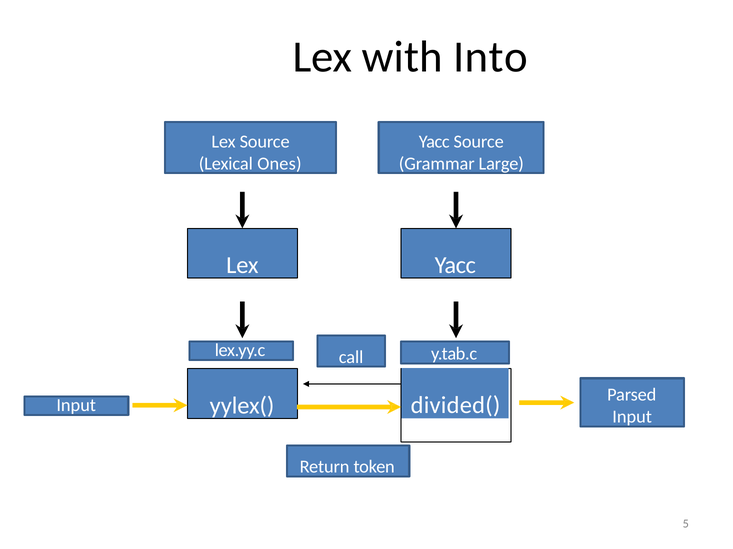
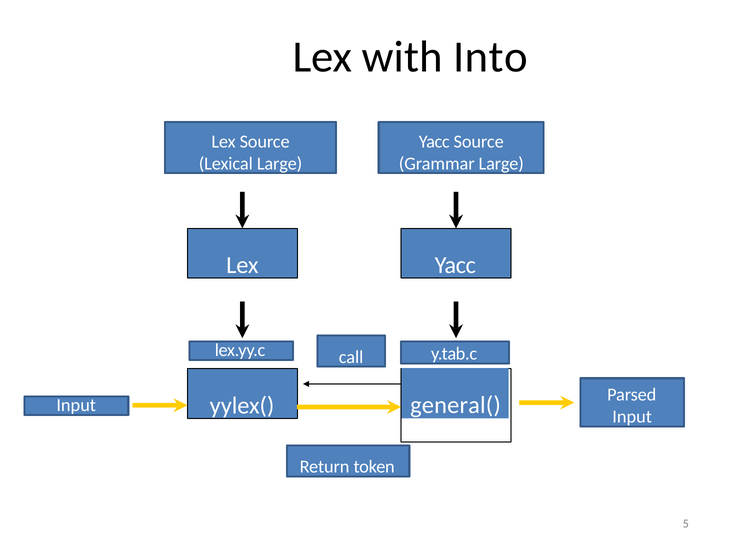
Lexical Ones: Ones -> Large (280, 164)
divided(: divided( -> general( (456, 406)
